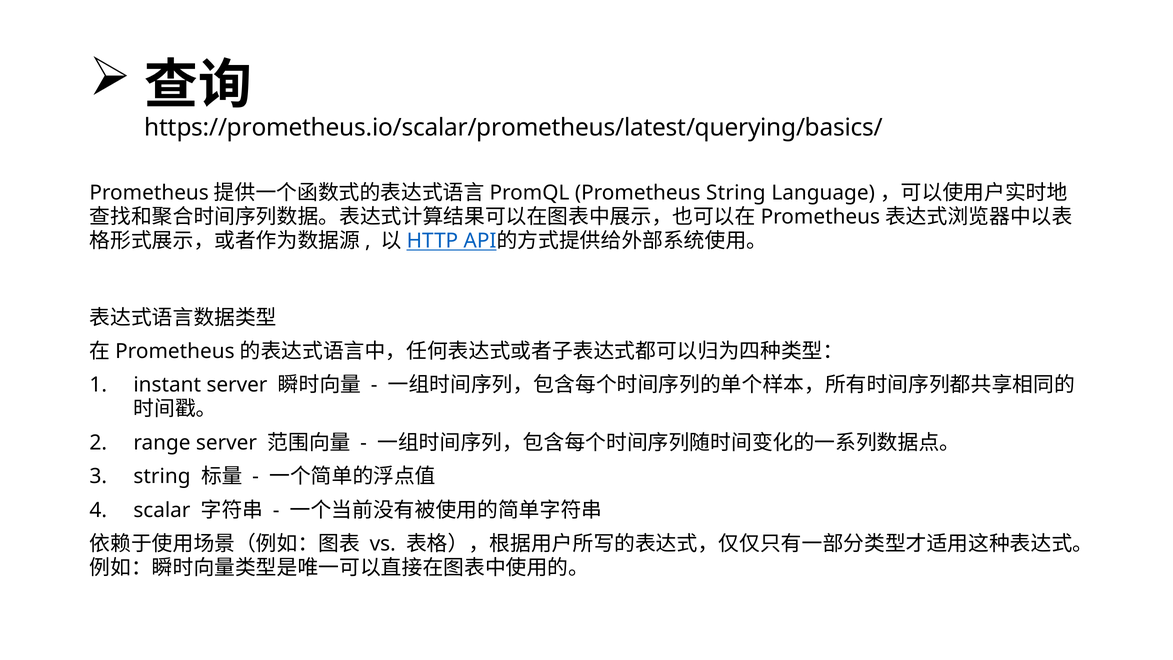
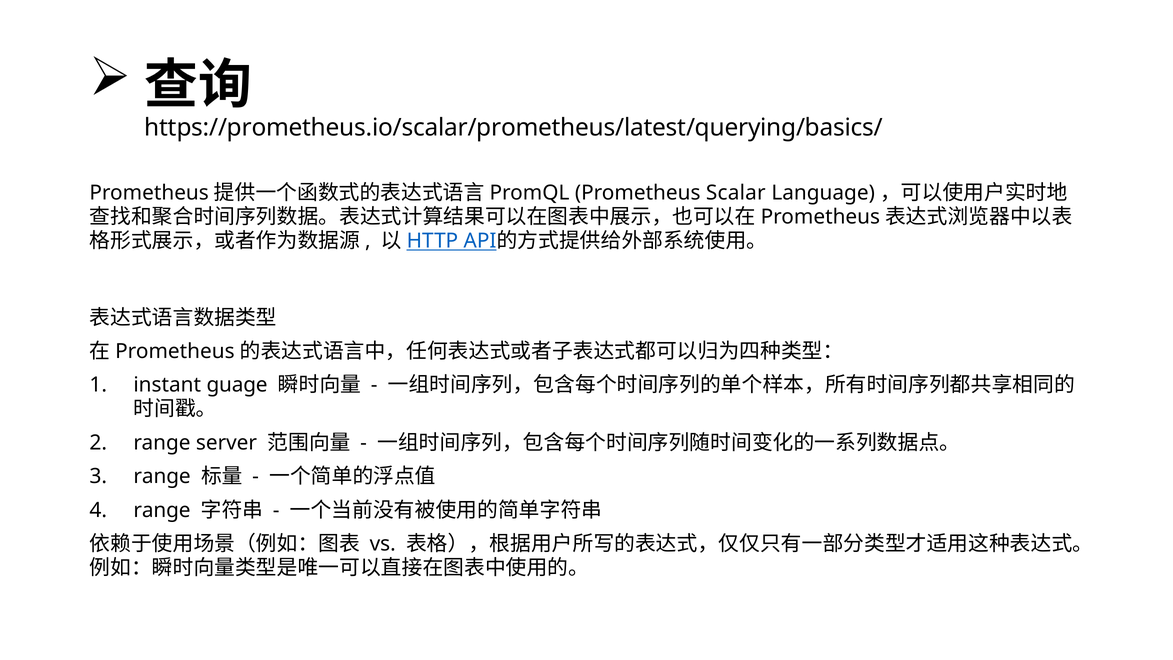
Prometheus String: String -> Scalar (736, 193)
instant server: server -> guage (237, 385)
string: string -> range (162, 476)
scalar: scalar -> range (162, 510)
